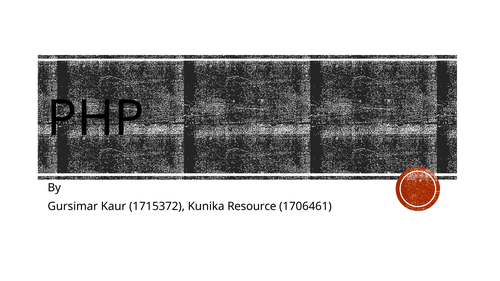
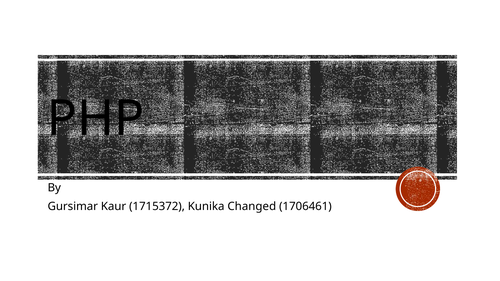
Resource: Resource -> Changed (252, 207)
